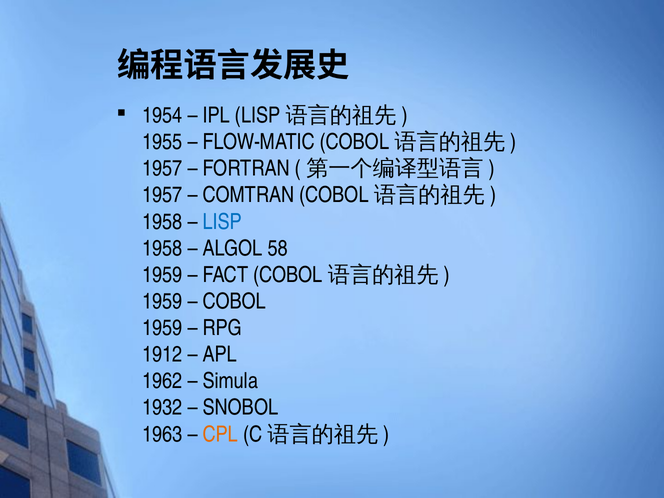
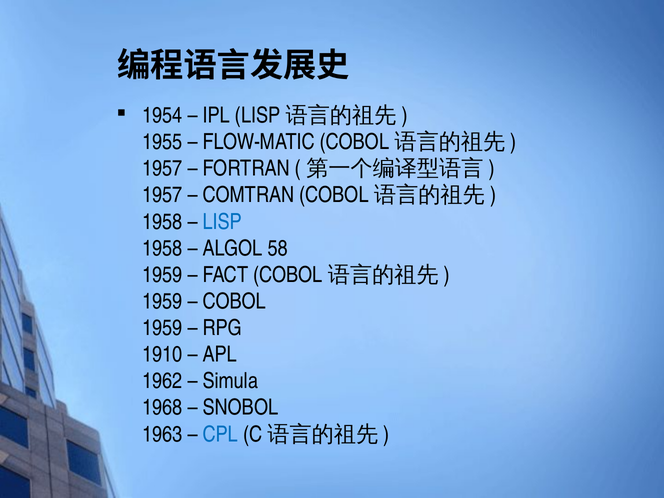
1912: 1912 -> 1910 (162, 355)
1932: 1932 -> 1968 (162, 408)
CPL colour: orange -> blue (220, 434)
